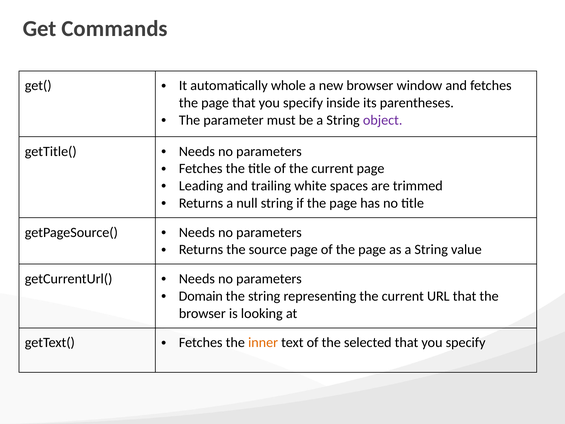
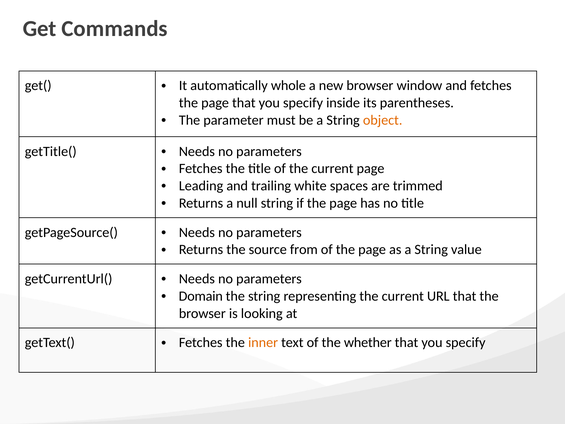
object colour: purple -> orange (383, 120)
source page: page -> from (304, 250)
selected: selected -> whether (368, 342)
